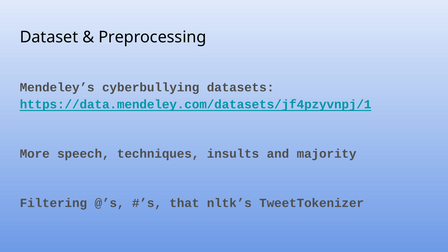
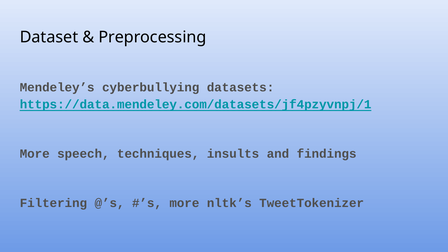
majority: majority -> findings (327, 154)
that: that -> more (184, 203)
